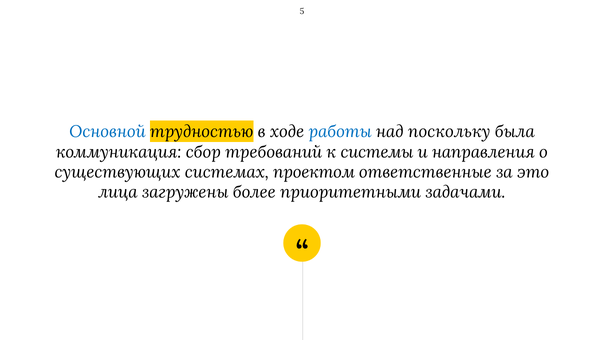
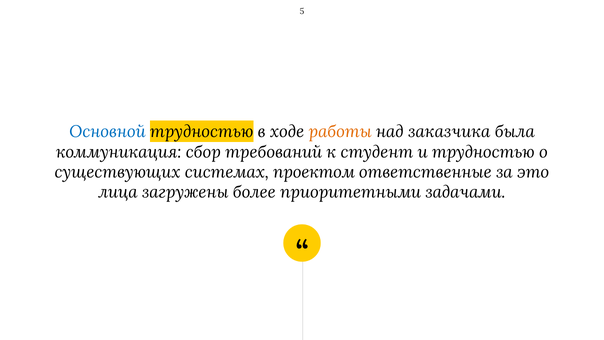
работы colour: blue -> orange (340, 132)
поскольку: поскольку -> заказчика (449, 132)
системы: системы -> студент (377, 152)
и направления: направления -> трудностью (483, 152)
